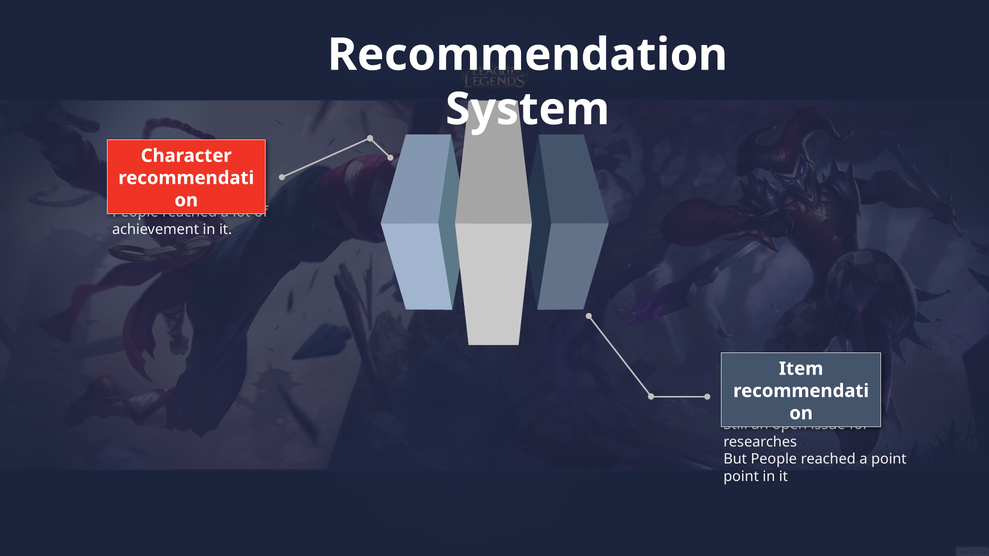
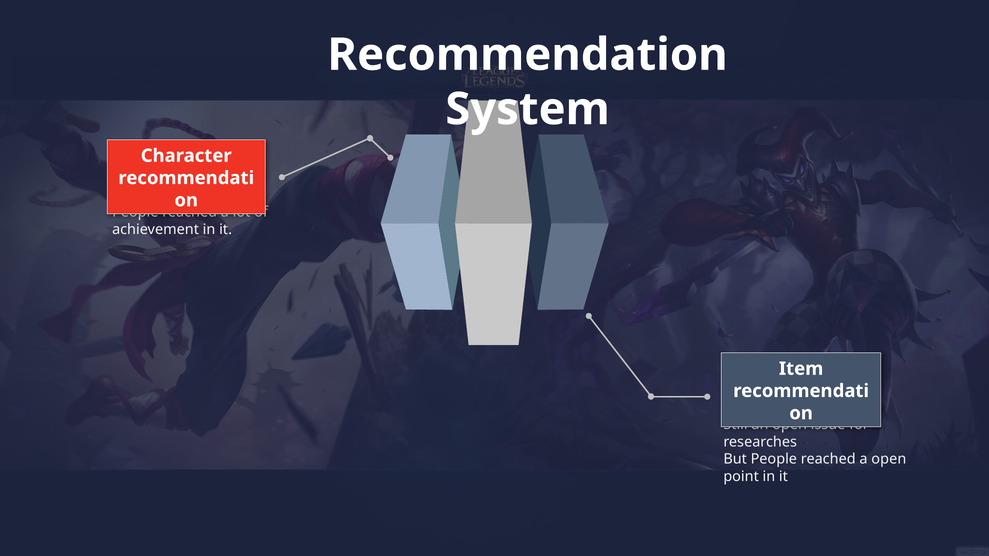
a point: point -> open (889, 459)
